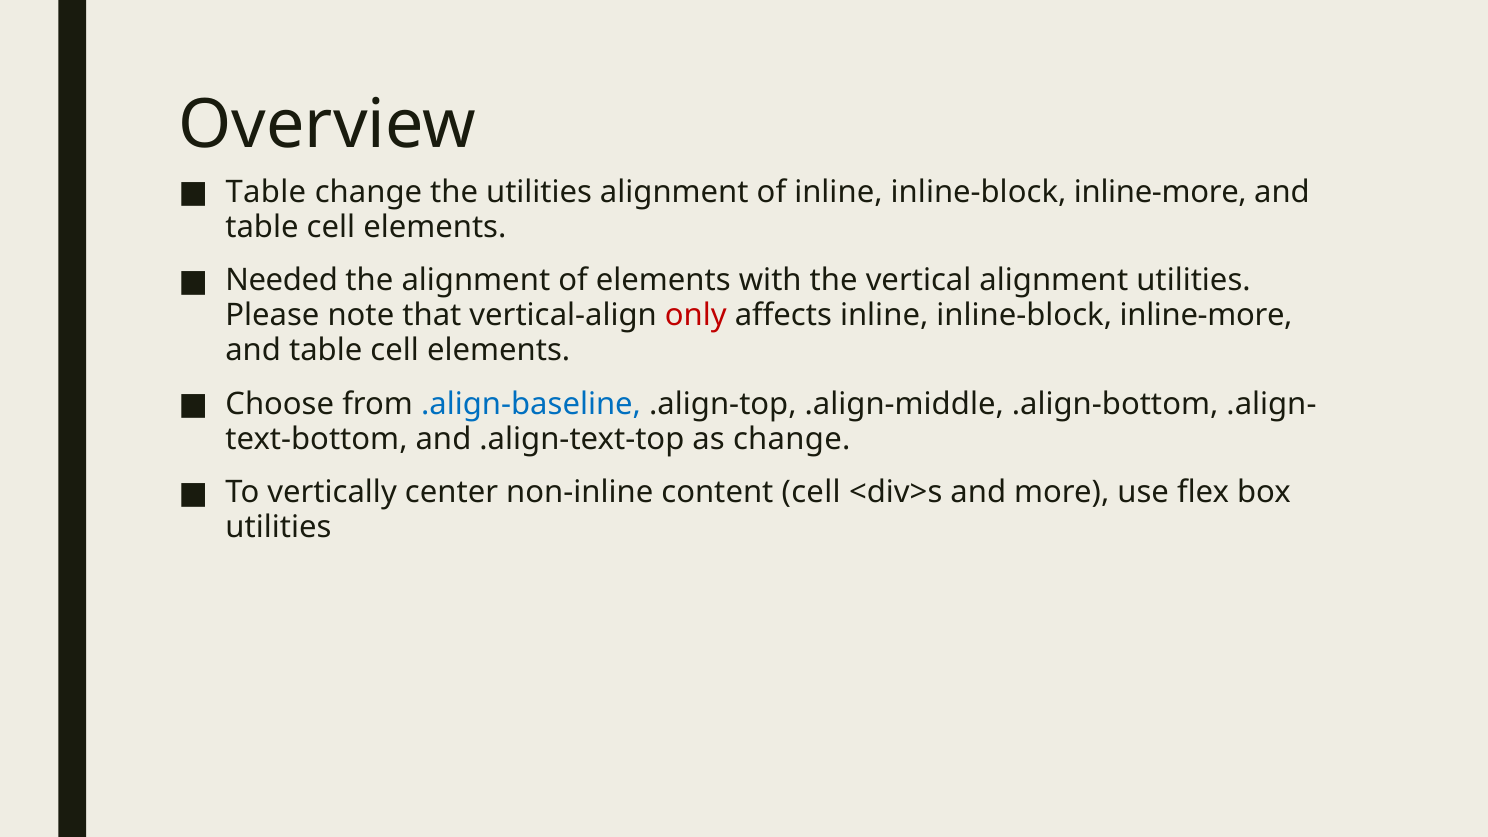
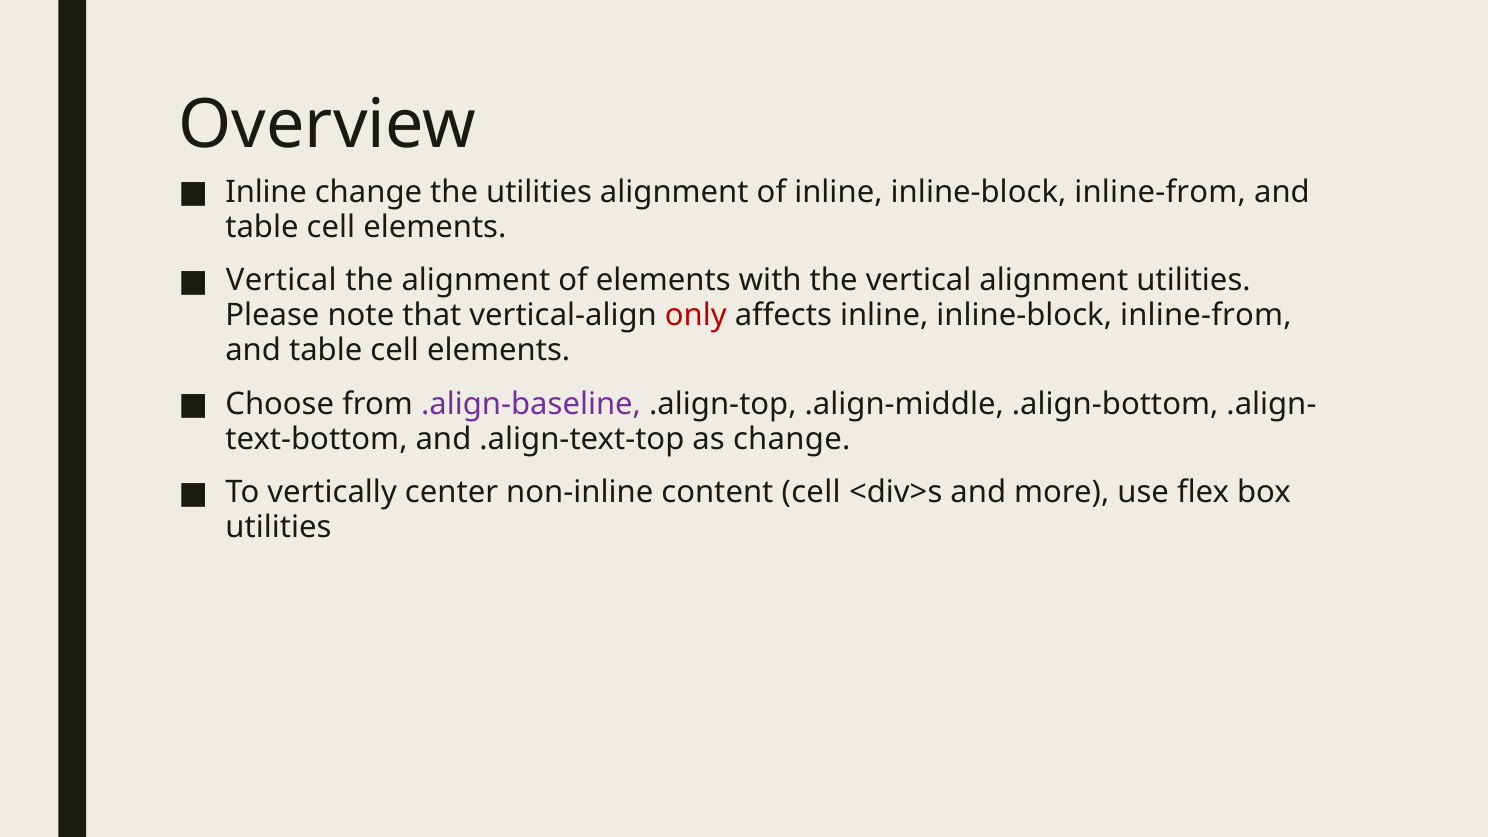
Table: Table -> Inline (266, 192)
of inline inline-block inline-more: inline-more -> inline-from (1160, 192)
Needed: Needed -> Vertical (281, 281)
affects inline inline-block inline-more: inline-more -> inline-from (1206, 316)
.align-baseline colour: blue -> purple (531, 404)
